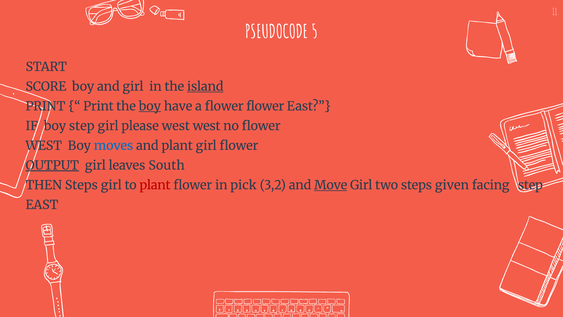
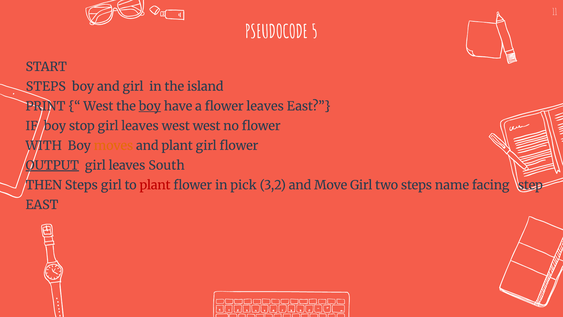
SCORE: SCORE -> STEPS (46, 86)
island underline: present -> none (205, 86)
Print: Print -> West (98, 106)
flower flower: flower -> leaves (265, 106)
boy step: step -> stop (82, 126)
please: please -> leaves (140, 126)
WEST: WEST -> WITH (44, 146)
moves colour: blue -> orange (113, 146)
Move underline: present -> none (331, 185)
given: given -> name (452, 185)
